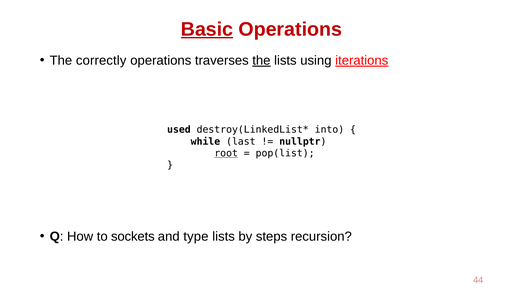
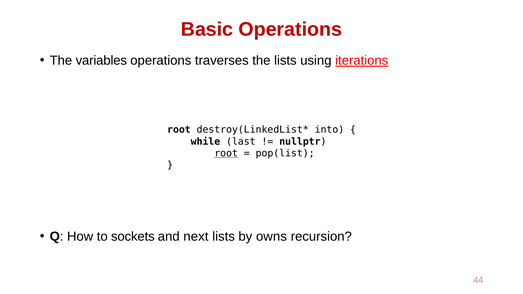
Basic underline: present -> none (207, 29)
correctly: correctly -> variables (101, 61)
the underline: present -> none (261, 61)
used: used -> root (179, 130)
type: type -> next (196, 237)
steps: steps -> owns (271, 237)
